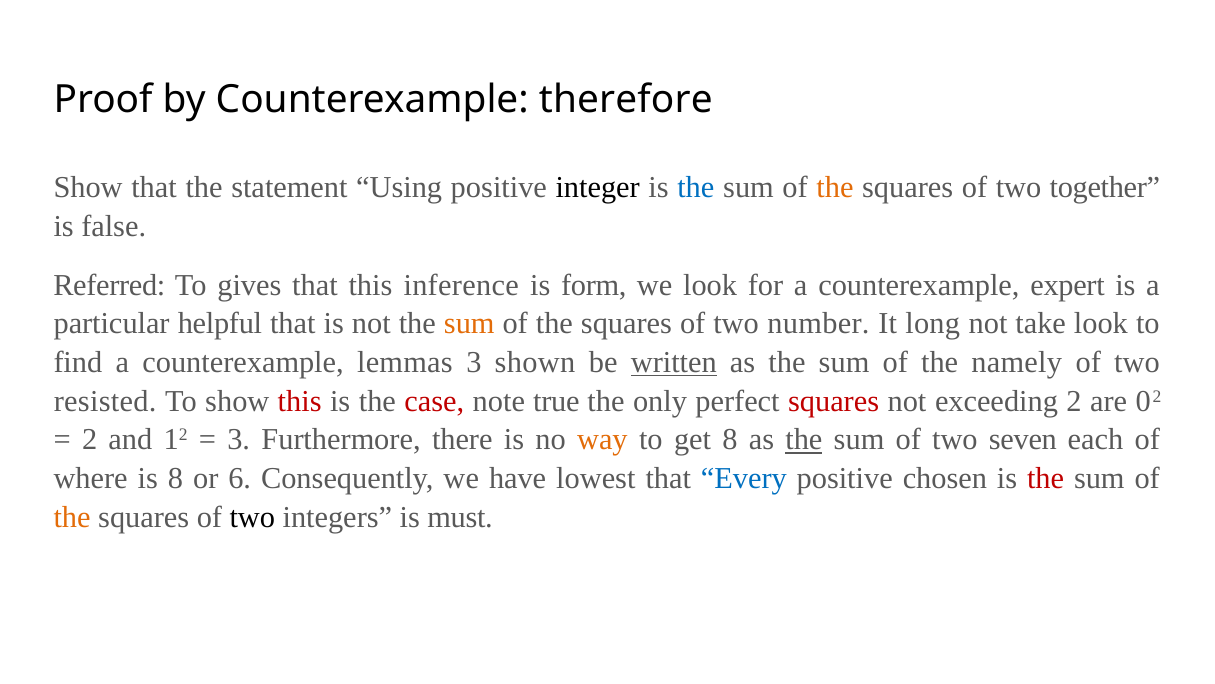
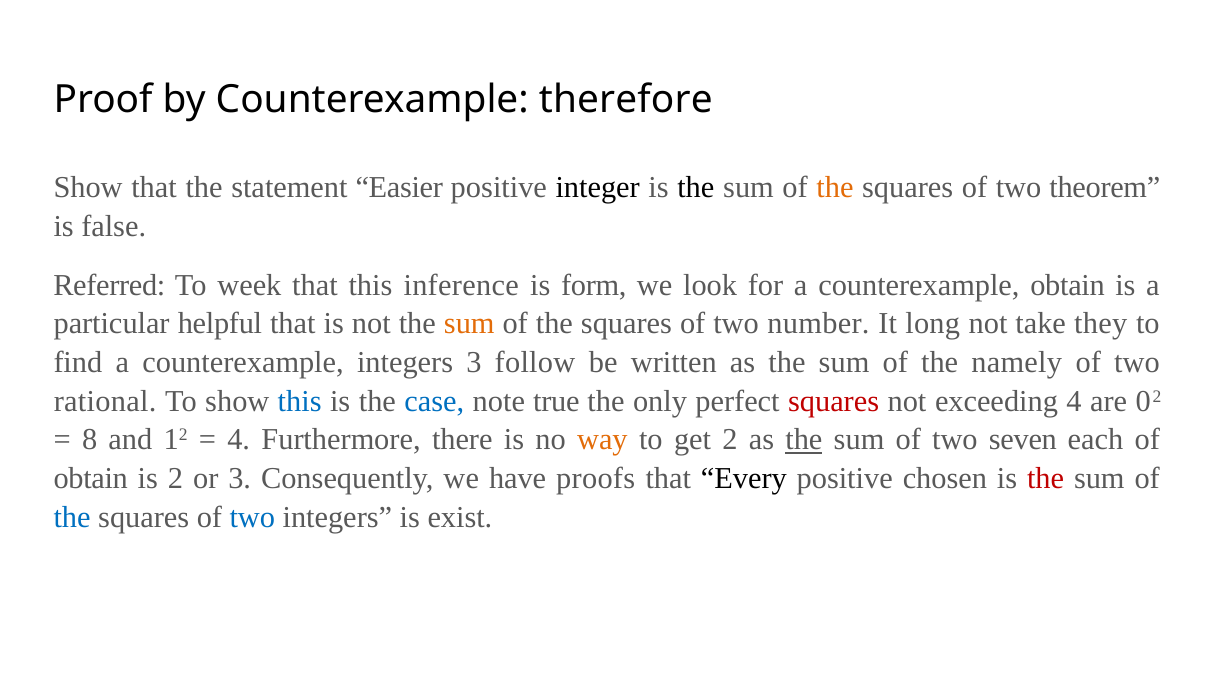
Using: Using -> Easier (399, 187)
the colour: blue -> black (696, 187)
together: together -> theorem (1105, 187)
gives: gives -> week (249, 285)
counterexample expert: expert -> obtain (1068, 285)
take look: look -> they (1101, 324)
counterexample lemmas: lemmas -> integers (405, 362)
shown: shown -> follow (535, 362)
written underline: present -> none (674, 362)
resisted: resisted -> rational (105, 401)
this colour: red -> blue (300, 401)
case colour: red -> blue (434, 401)
exceeding 2: 2 -> 4 (1074, 401)
2: 2 -> 8 (90, 440)
3: 3 -> 4 (239, 440)
get 8: 8 -> 2 (730, 440)
where: where -> obtain (91, 478)
is 8: 8 -> 2 (175, 478)
or 6: 6 -> 3 (240, 478)
lowest: lowest -> proofs (596, 478)
Every colour: blue -> black (744, 478)
the colour: orange -> blue (72, 517)
two colour: black -> blue (252, 517)
must: must -> exist (460, 517)
